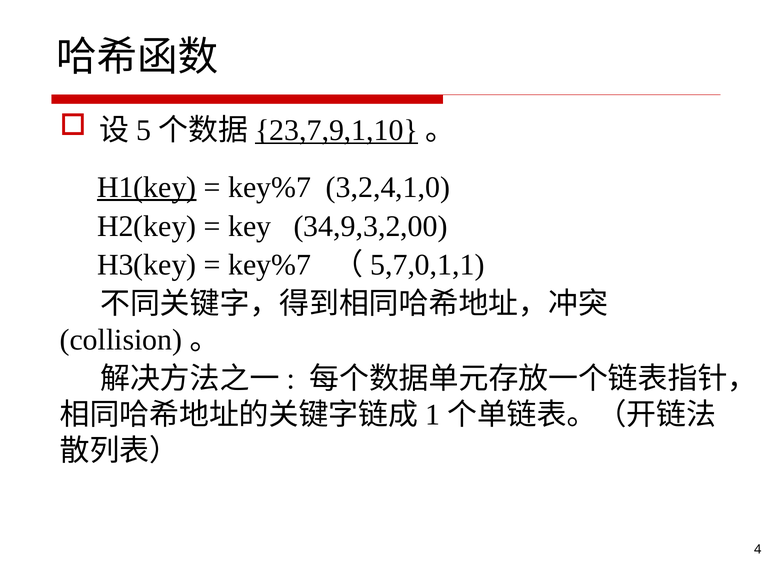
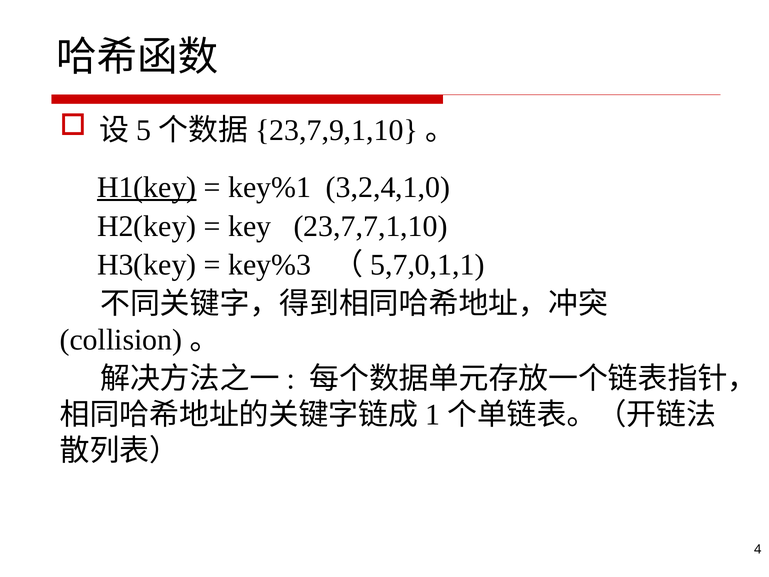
23,7,9,1,10 underline: present -> none (337, 130)
key%7: key%7 -> key%1 (270, 187)
34,9,3,2,00: 34,9,3,2,00 -> 23,7,7,1,10 (371, 226)
key%7: key%7 -> key%3 (270, 265)
